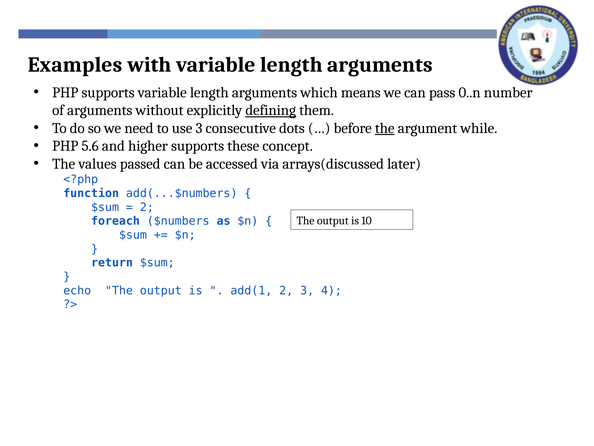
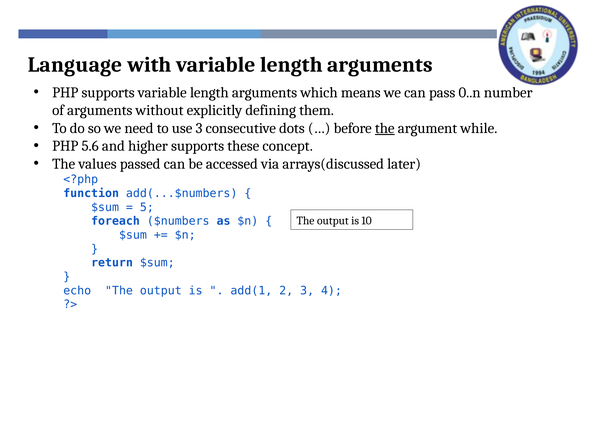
Examples: Examples -> Language (75, 65)
defining underline: present -> none (271, 110)
2: 2 -> 5 (147, 207)
